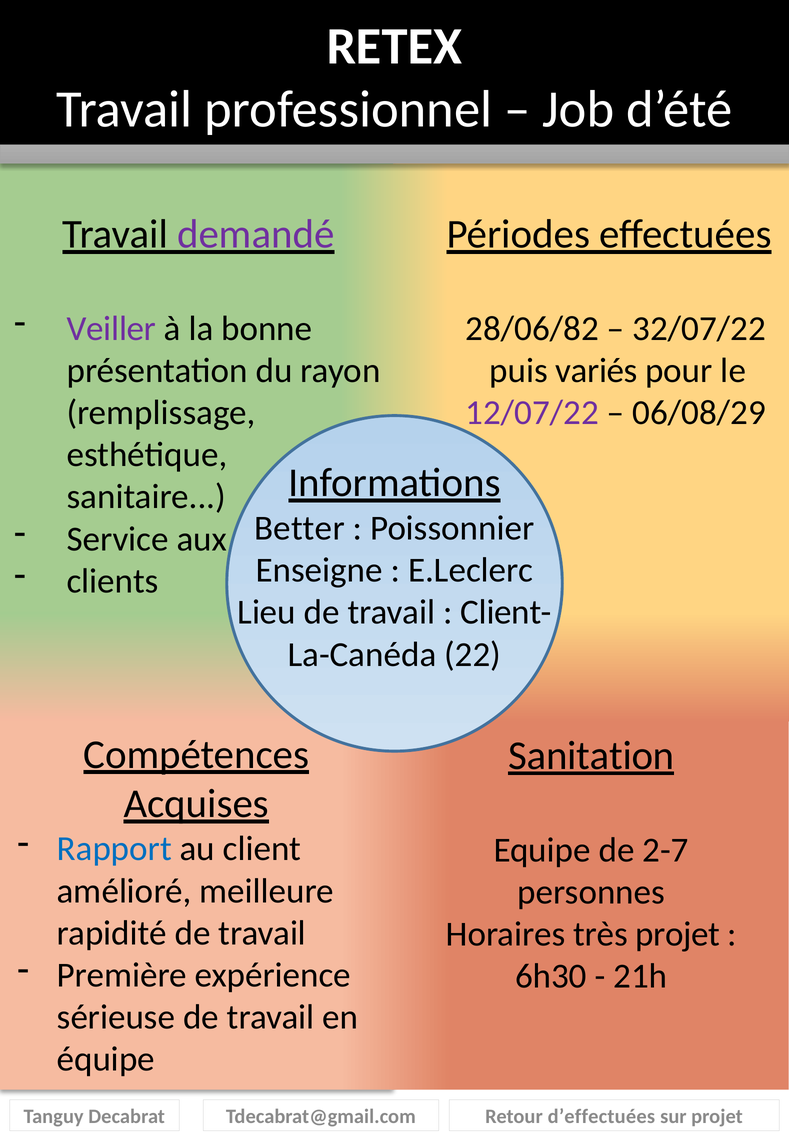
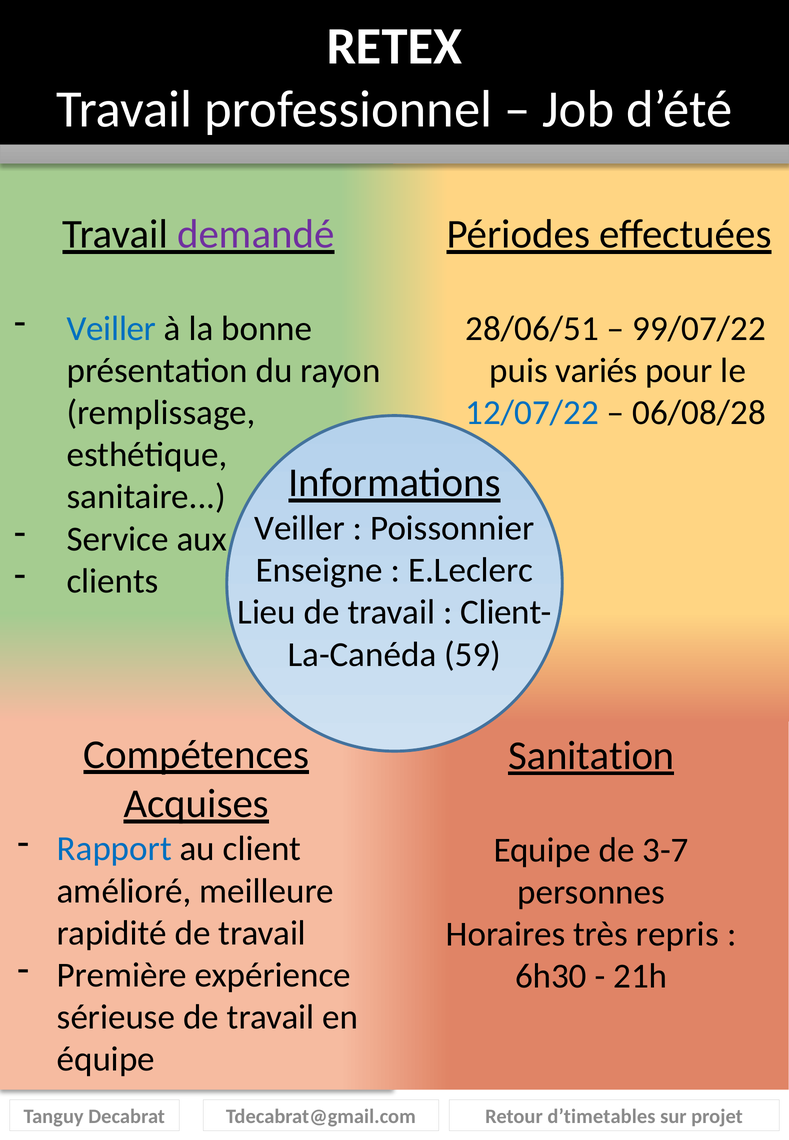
Veiller colour: purple -> blue (111, 328)
28/06/82: 28/06/82 -> 28/06/51 (532, 328)
32/07/22: 32/07/22 -> 99/07/22 (699, 328)
12/07/22 colour: purple -> blue (532, 413)
06/08/29: 06/08/29 -> 06/08/28 (699, 413)
Better: Better -> Veiller (300, 528)
22: 22 -> 59 (473, 654)
2-7: 2-7 -> 3-7 (666, 850)
très projet: projet -> repris (677, 934)
d’effectuées: d’effectuées -> d’timetables (601, 1116)
